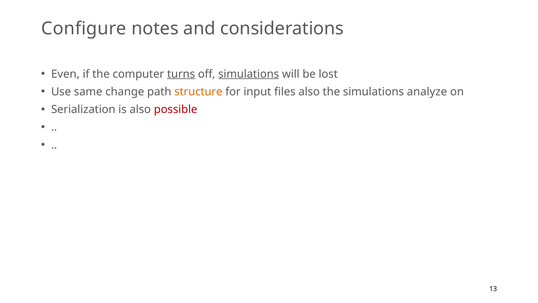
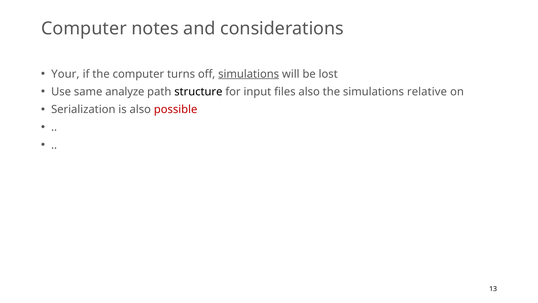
Configure: Configure -> Computer (84, 28)
Even: Even -> Your (65, 74)
turns underline: present -> none (181, 74)
change: change -> analyze (125, 92)
structure colour: orange -> black (198, 92)
analyze: analyze -> relative (427, 92)
